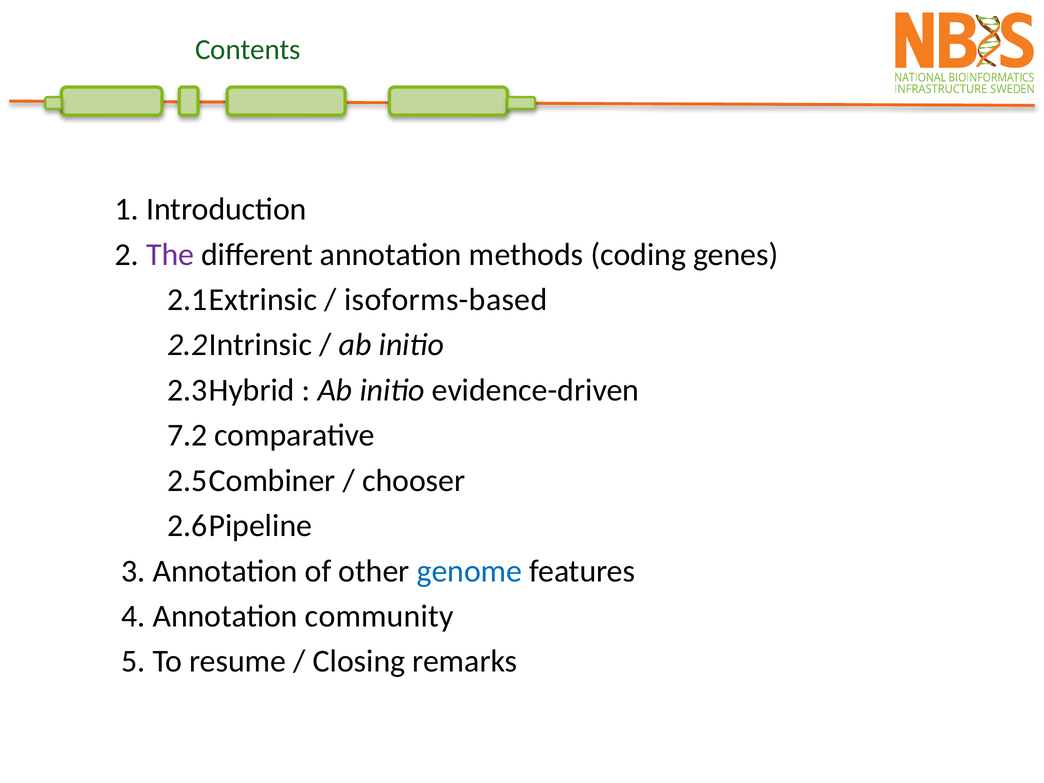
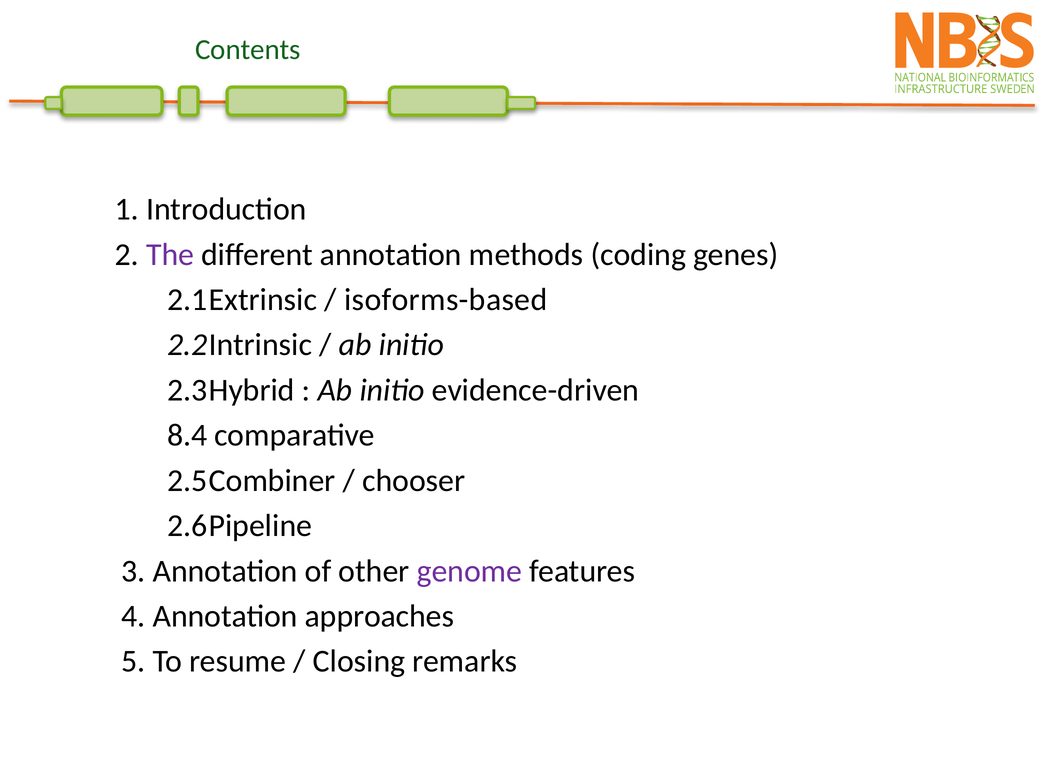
7.2: 7.2 -> 8.4 (187, 435)
genome colour: blue -> purple (469, 571)
community: community -> approaches (379, 616)
